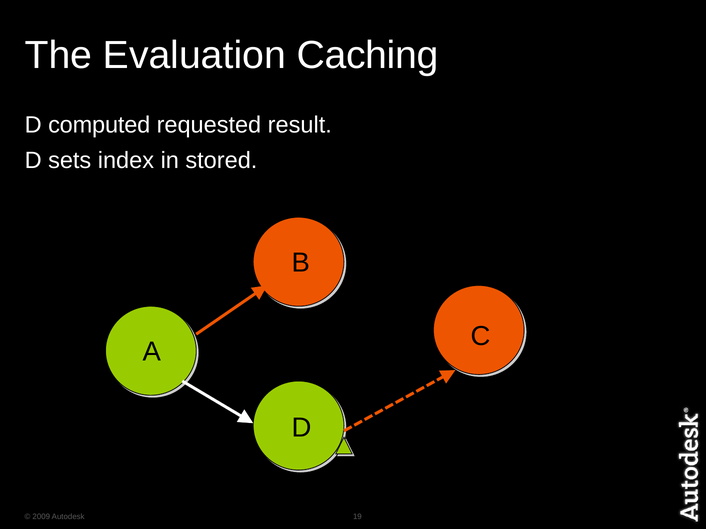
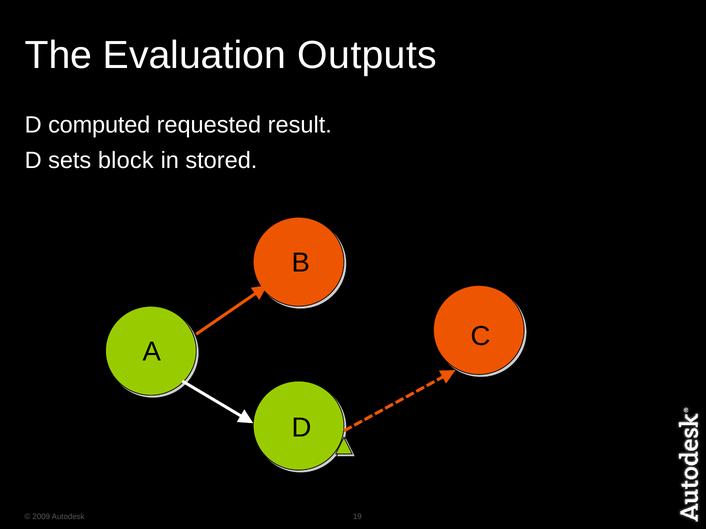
Caching: Caching -> Outputs (367, 55)
index: index -> block (126, 160)
